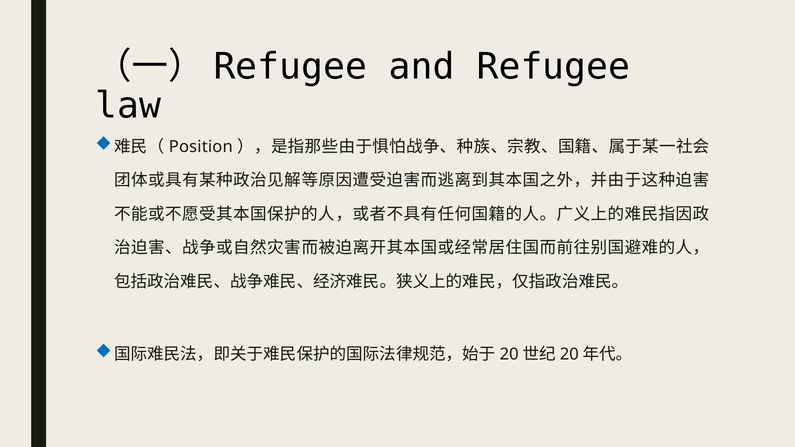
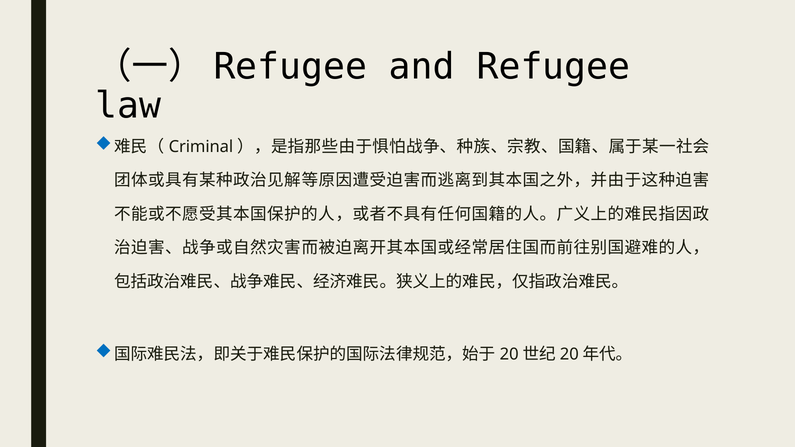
Position: Position -> Criminal (201, 147)
